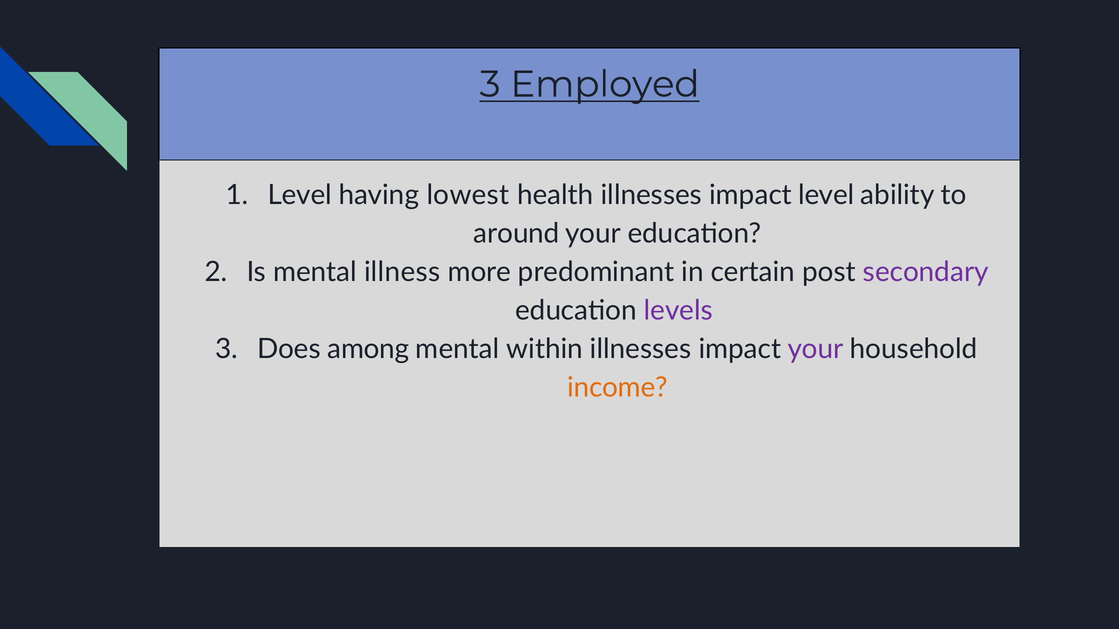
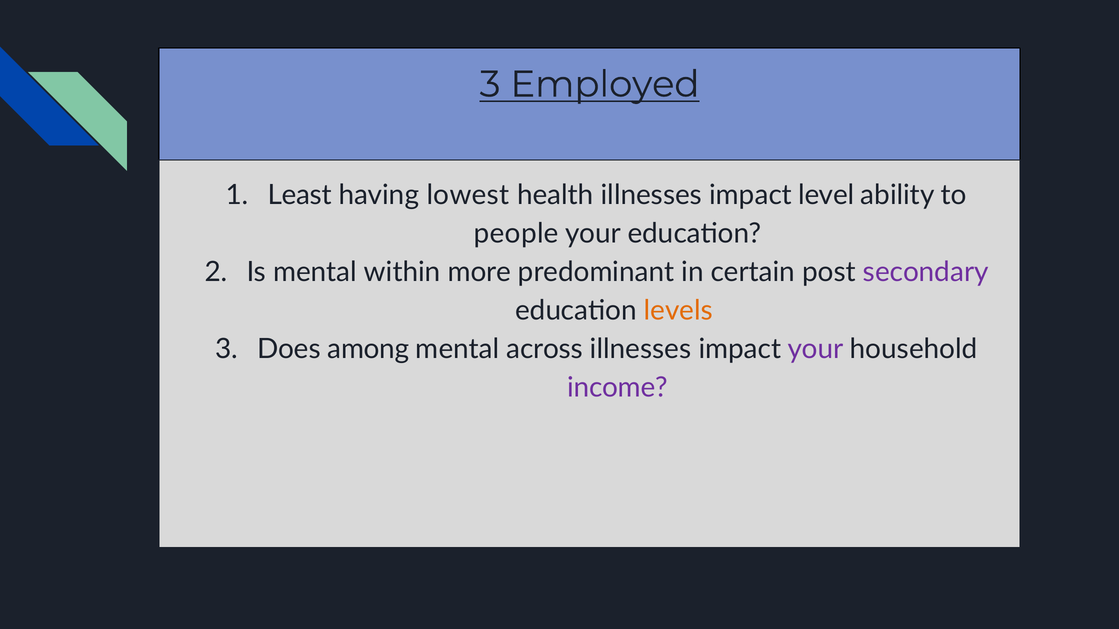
Level: Level -> Least (300, 195)
around: around -> people (516, 234)
illness: illness -> within (402, 272)
levels colour: purple -> orange (678, 311)
within: within -> across (545, 349)
income colour: orange -> purple (617, 388)
